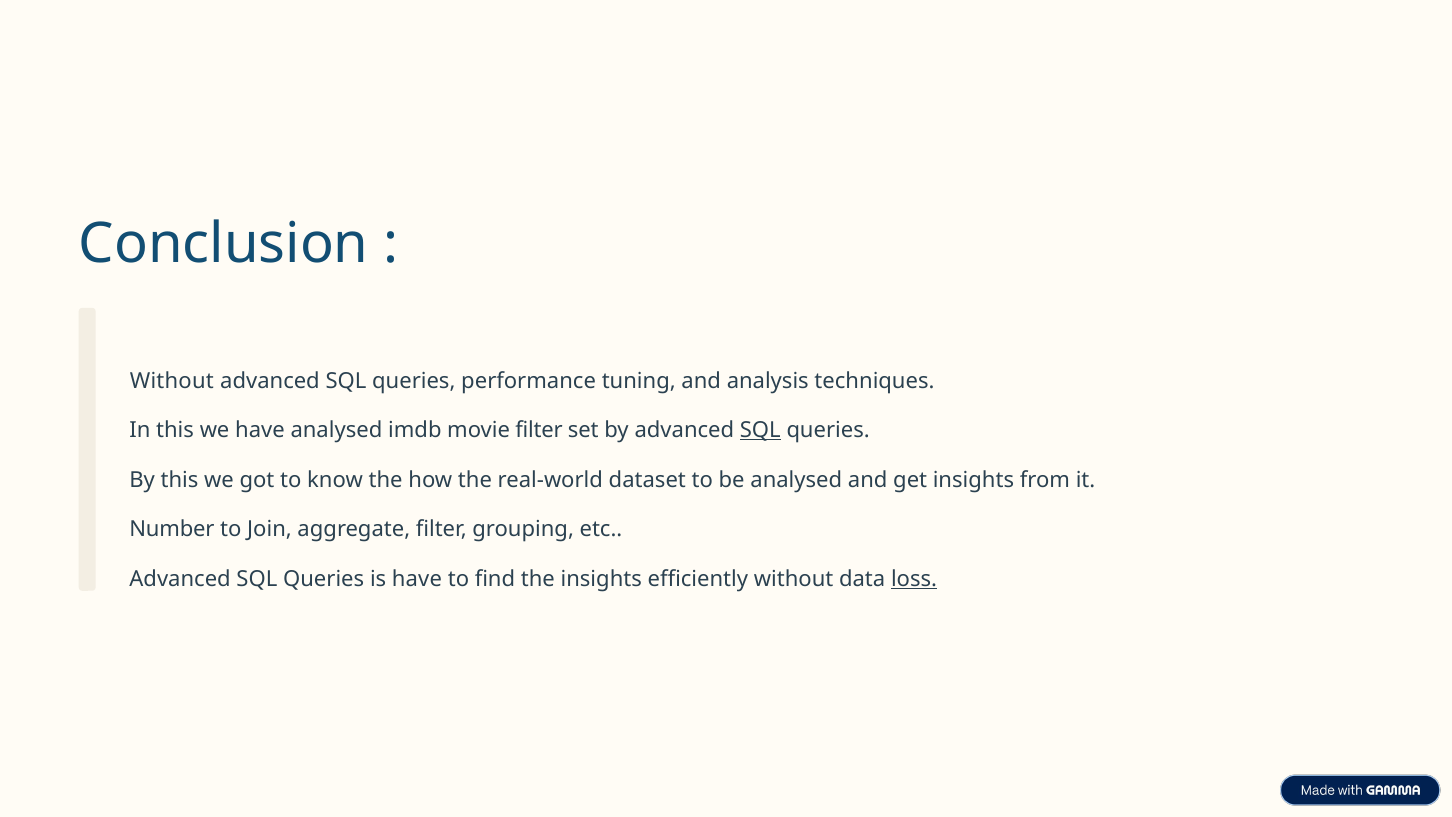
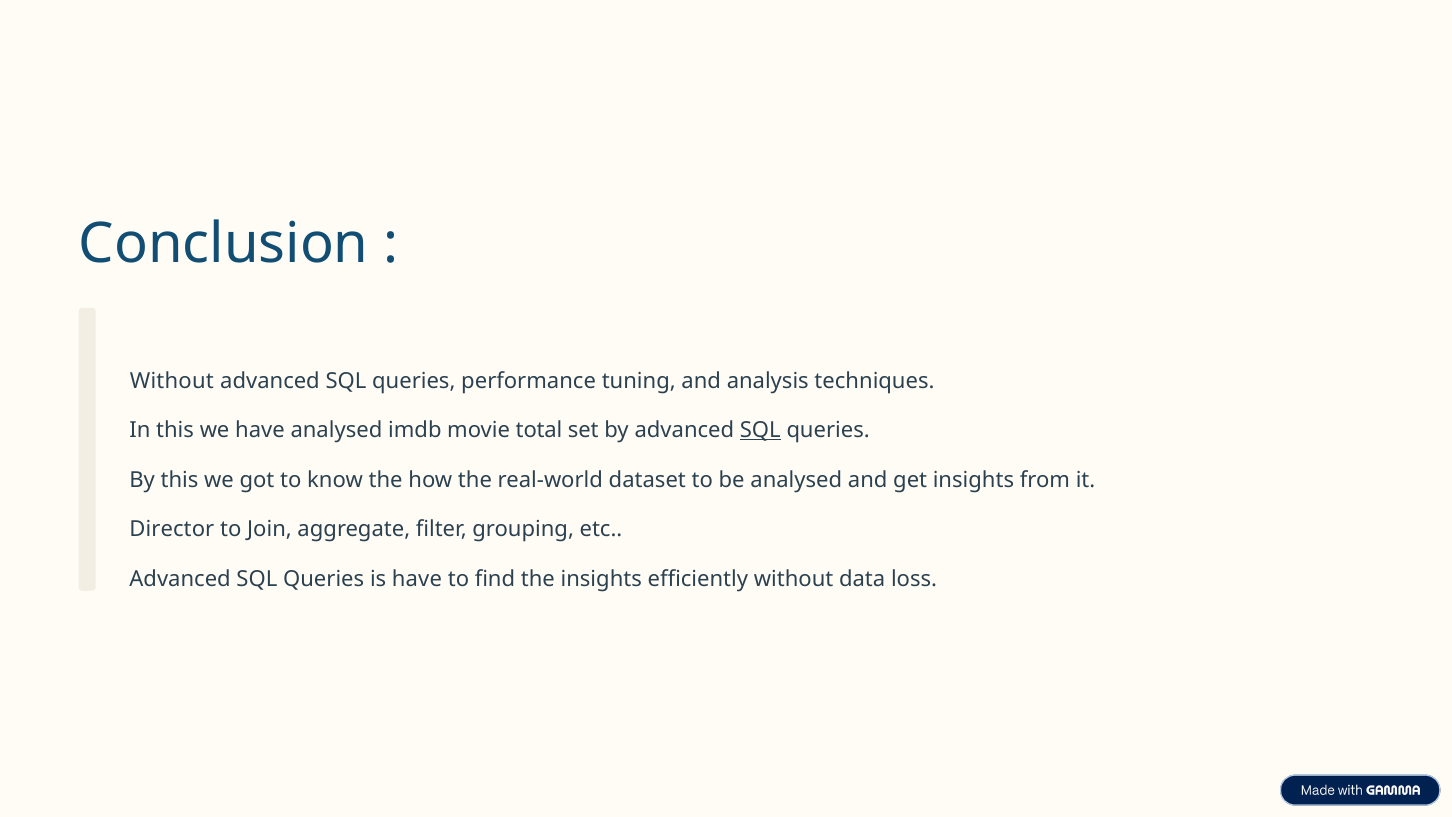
movie filter: filter -> total (539, 430)
Number: Number -> Director (172, 529)
loss underline: present -> none (914, 579)
